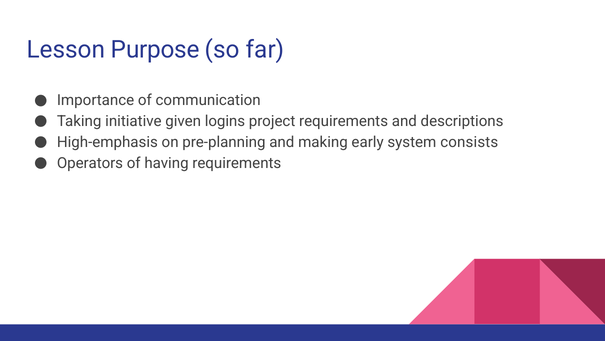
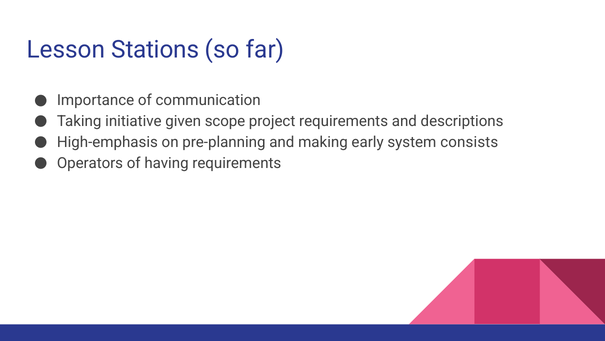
Purpose: Purpose -> Stations (155, 50)
logins: logins -> scope (225, 121)
